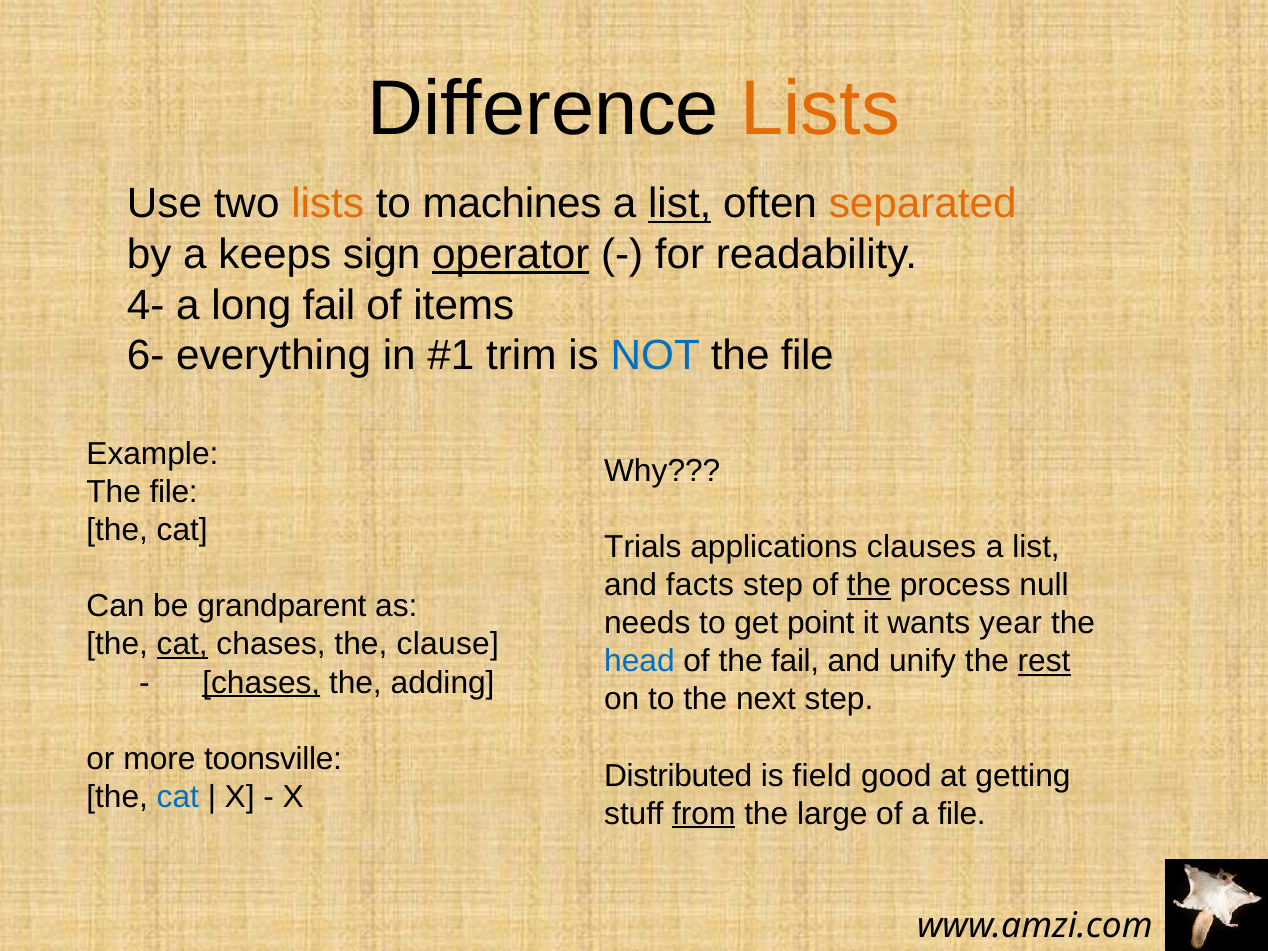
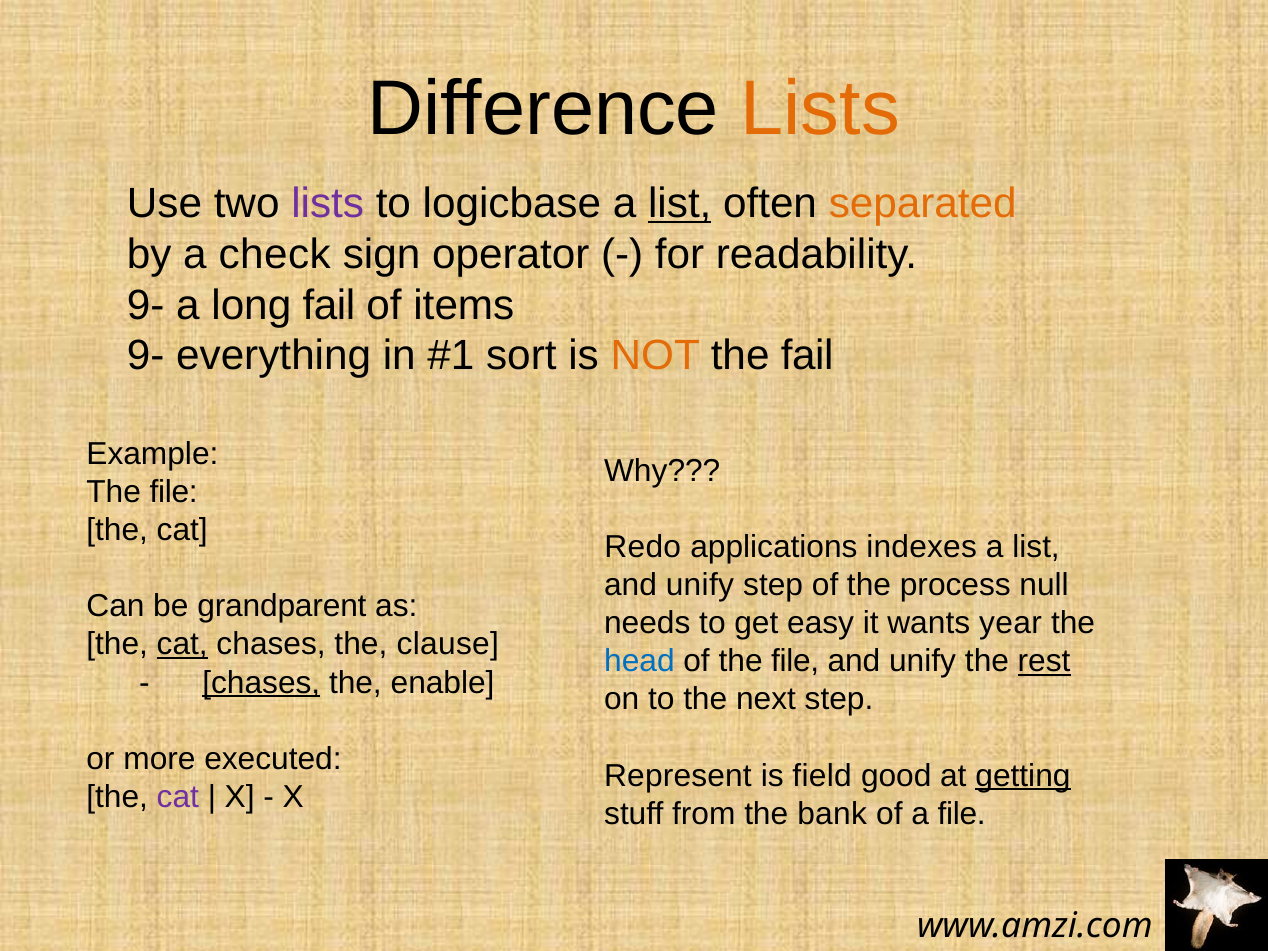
lists colour: orange -> purple (328, 204)
machines: machines -> logicbase (512, 204)
keeps: keeps -> check (275, 254)
operator underline: present -> none (511, 254)
4-: 4- -> 9- (146, 305)
6-: 6- -> 9- (146, 356)
trim: trim -> sort (521, 356)
NOT colour: blue -> orange (655, 356)
file: file -> fail (807, 356)
Trials: Trials -> Redo (643, 547)
clauses: clauses -> indexes (922, 547)
facts: facts -> unify (700, 585)
the underline: present -> none (869, 585)
point: point -> easy (821, 623)
of the fail: fail -> file (795, 661)
adding: adding -> enable (443, 683)
toonsville: toonsville -> executed (273, 759)
Distributed: Distributed -> Represent (678, 776)
getting underline: none -> present (1023, 776)
cat colour: blue -> purple (178, 797)
from underline: present -> none (704, 814)
large: large -> bank (832, 814)
